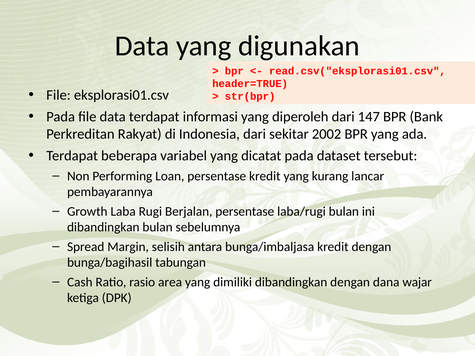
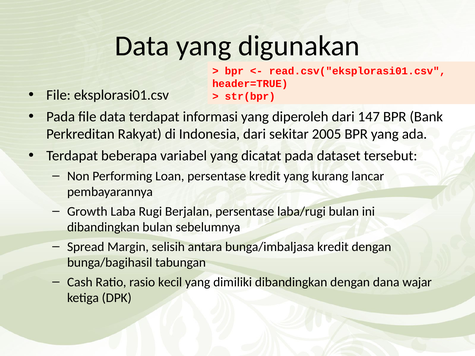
2002: 2002 -> 2005 (327, 134)
area: area -> kecil (170, 282)
